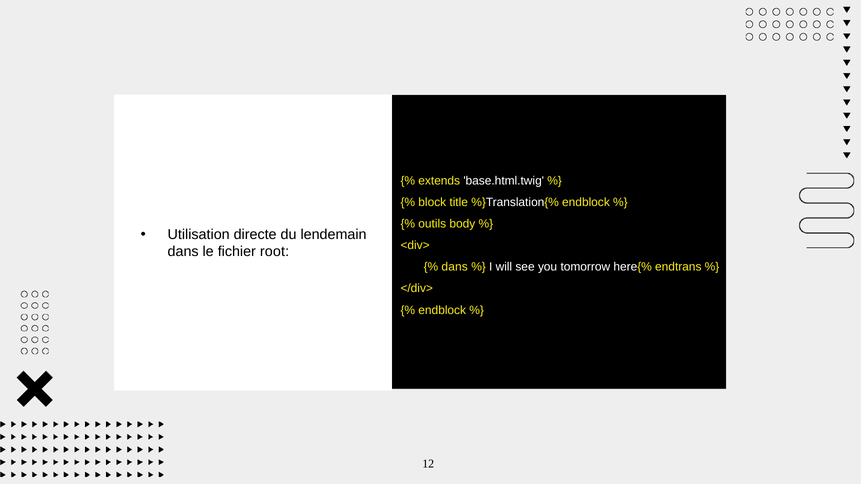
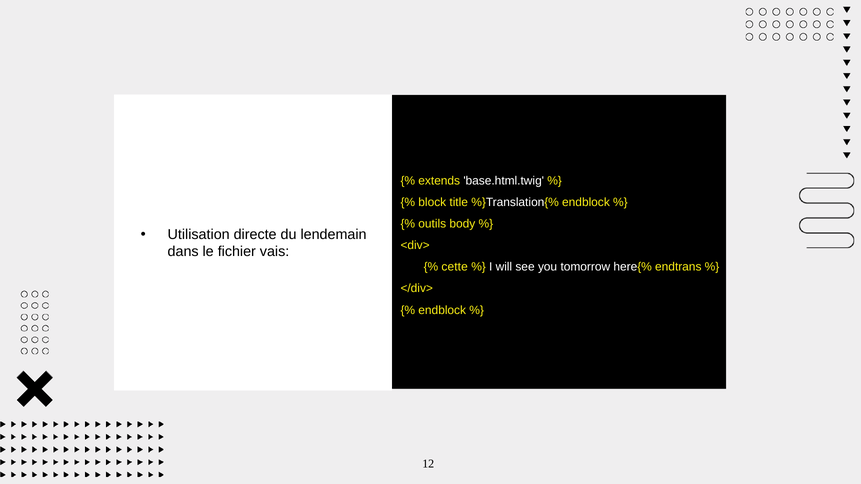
root: root -> vais (275, 252)
dans: dans -> cette (455, 267)
